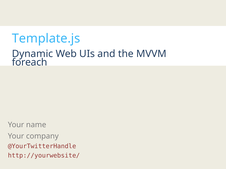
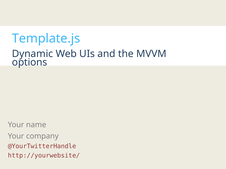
foreach: foreach -> options (30, 62)
